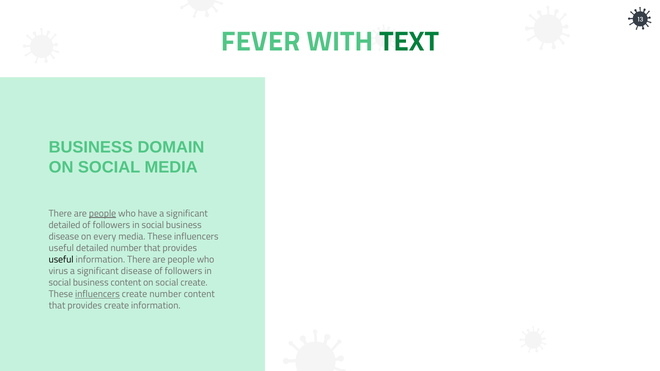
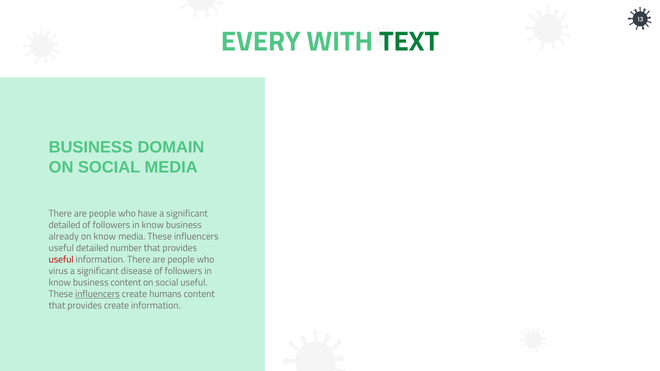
FEVER: FEVER -> EVERY (261, 42)
people underline: present -> none (103, 214)
social: social -> know (153, 225)
disease: disease -> already (64, 237)
on every: every -> know (105, 237)
useful colour: black -> red (61, 260)
social: social -> know (60, 283)
social create: create -> useful (194, 283)
create number: number -> humans (166, 294)
